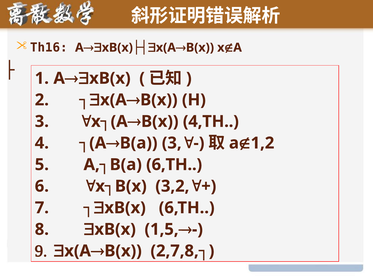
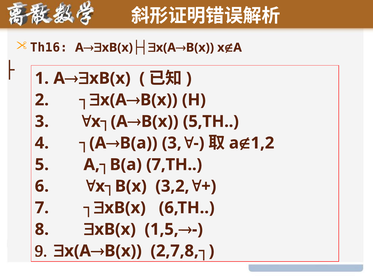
4,TH: 4,TH -> 5,TH (211, 121)
6,TH: 6,TH -> 7,TH (174, 164)
